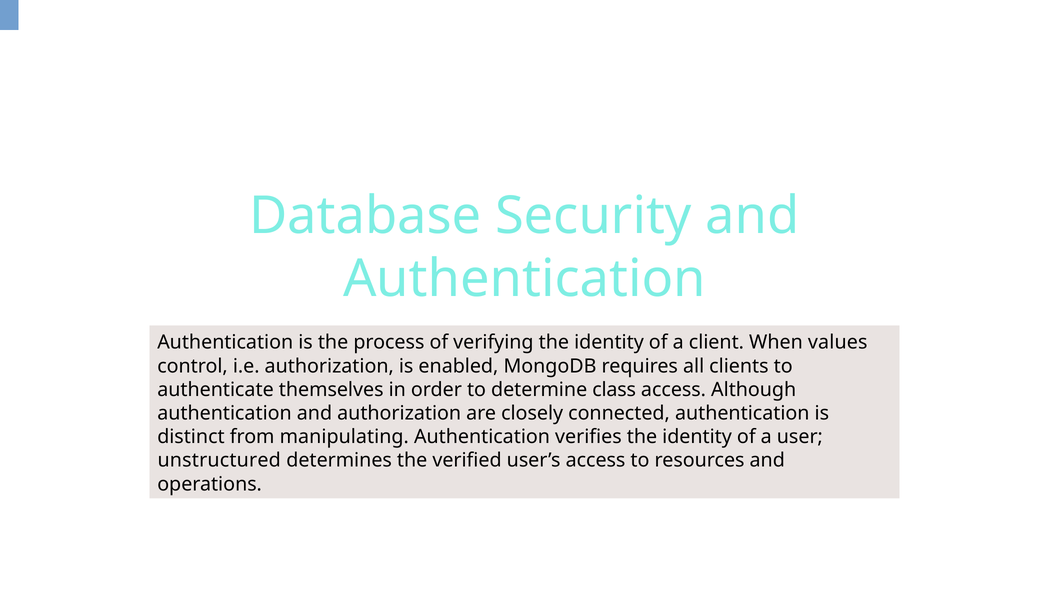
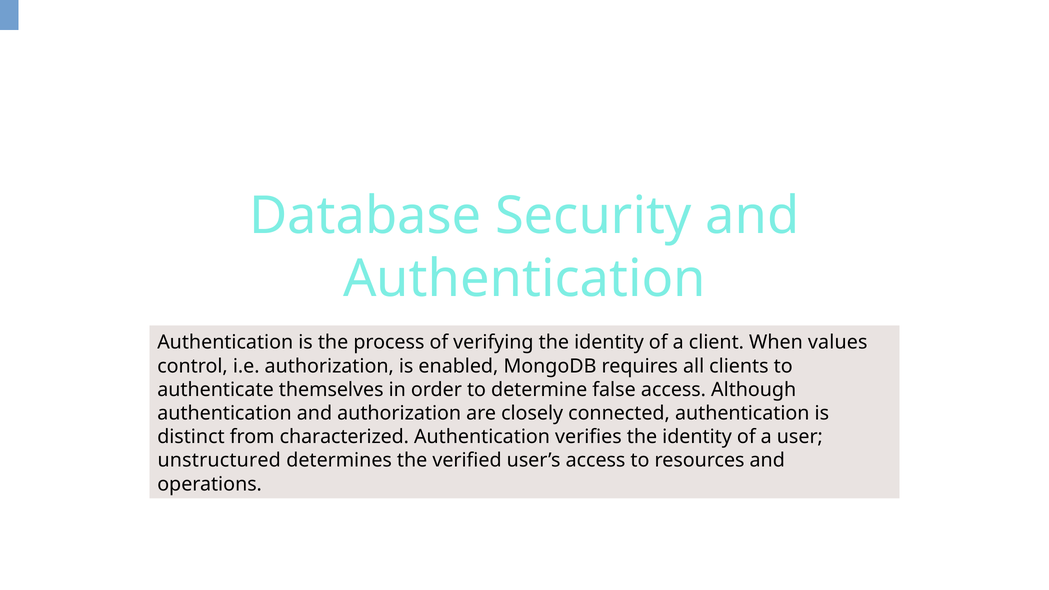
class: class -> false (614, 390)
manipulating: manipulating -> characterized (344, 437)
